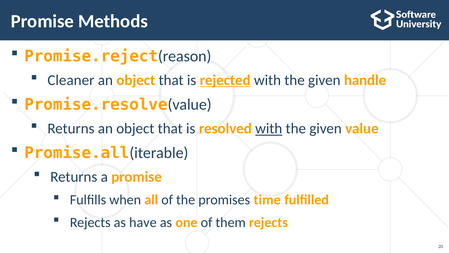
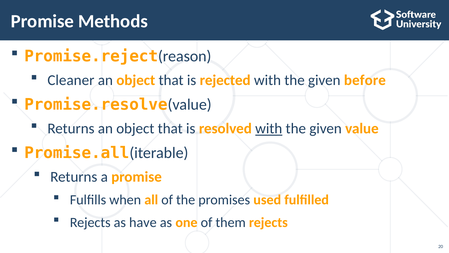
rejected underline: present -> none (225, 80)
handle: handle -> before (365, 80)
time: time -> used (267, 200)
